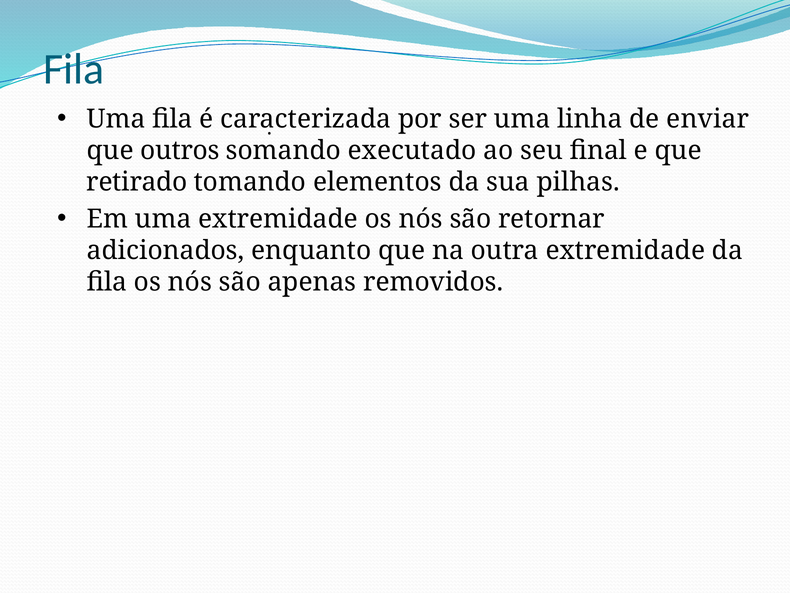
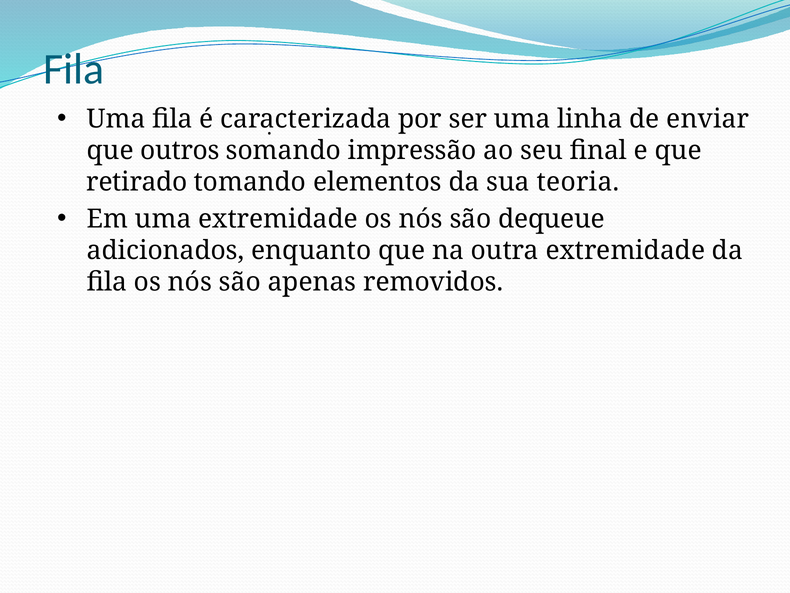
executado: executado -> impressão (412, 150)
pilhas: pilhas -> teoria (578, 182)
retornar: retornar -> dequeue (552, 219)
